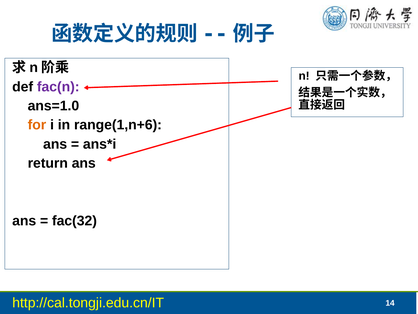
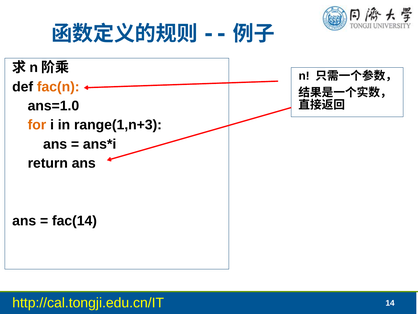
fac(n colour: purple -> orange (58, 87)
range(1,n+6: range(1,n+6 -> range(1,n+3 (118, 125)
fac(32: fac(32 -> fac(14 (74, 220)
